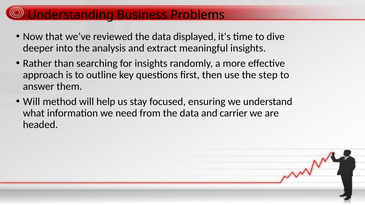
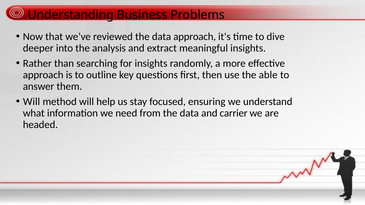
data displayed: displayed -> approach (195, 37)
step: step -> able (268, 75)
